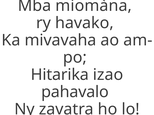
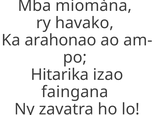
mivavaha: mivavaha -> arahonao (60, 40)
pahavalo: pahavalo -> faingana (75, 92)
